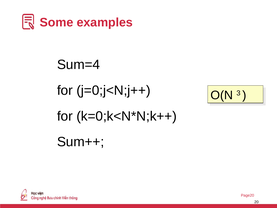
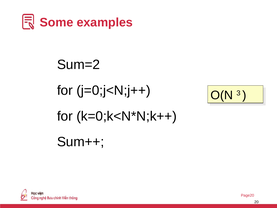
Sum=4: Sum=4 -> Sum=2 (79, 65)
